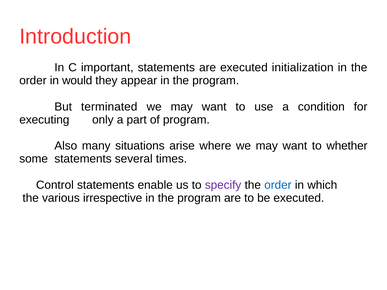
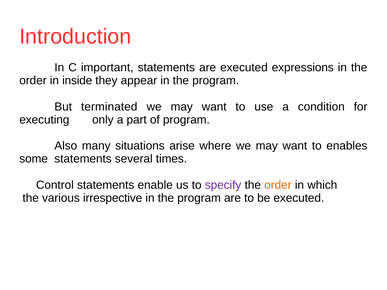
initialization: initialization -> expressions (303, 68)
would: would -> inside (77, 81)
whether: whether -> enables (347, 146)
order colour: blue -> orange (278, 185)
